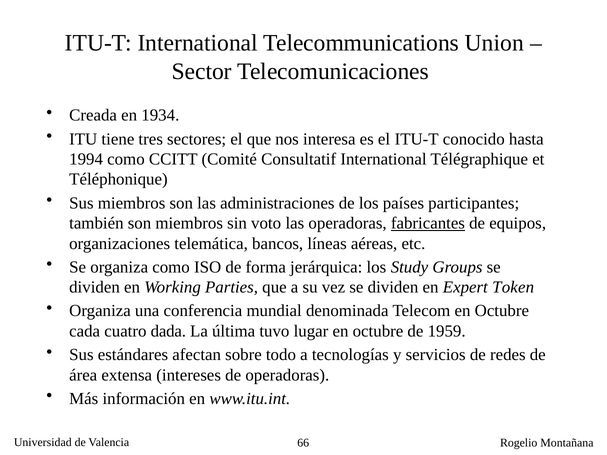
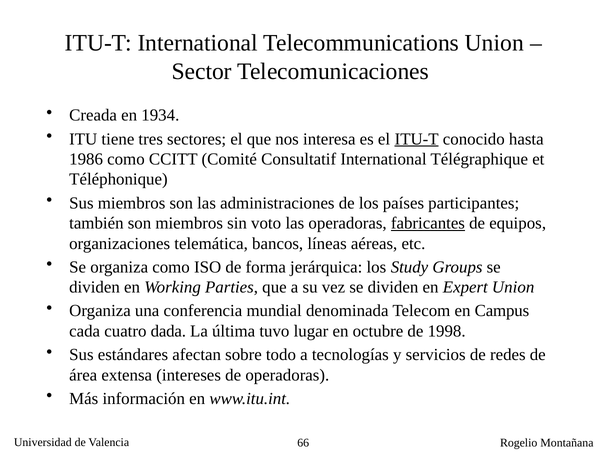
ITU-T underline: none -> present (417, 139)
1994: 1994 -> 1986 (86, 159)
Expert Token: Token -> Union (513, 287)
Telecom en Octubre: Octubre -> Campus (502, 311)
1959: 1959 -> 1998 (447, 331)
